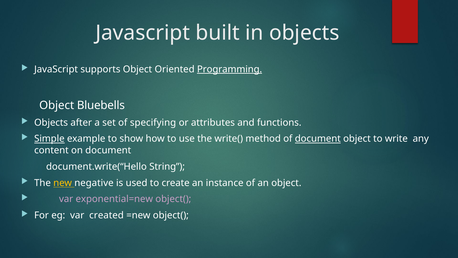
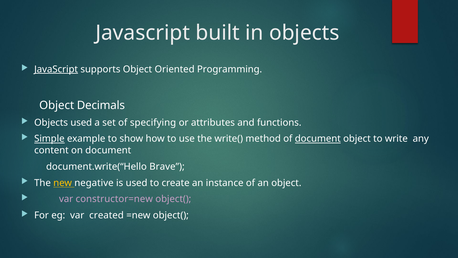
JavaScript underline: none -> present (56, 69)
Programming underline: present -> none (230, 69)
Bluebells: Bluebells -> Decimals (101, 105)
Objects after: after -> used (81, 122)
String: String -> Brave (167, 166)
exponential=new: exponential=new -> constructor=new (114, 199)
